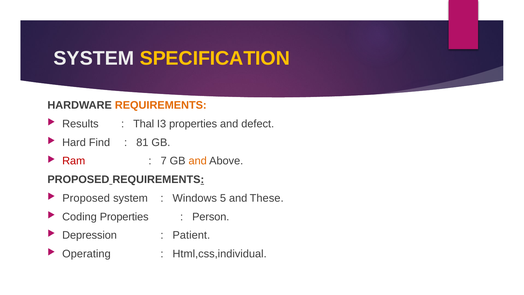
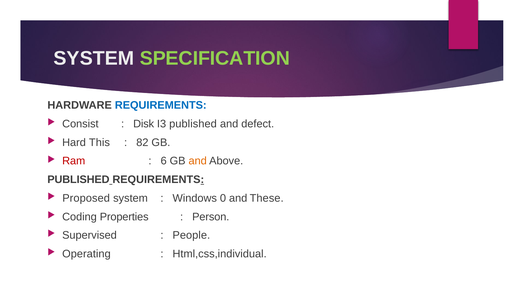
SPECIFICATION colour: yellow -> light green (215, 58)
REQUIREMENTS colour: orange -> blue (161, 105)
Results: Results -> Consist (80, 124)
Thal: Thal -> Disk (144, 124)
I3 properties: properties -> published (193, 124)
Find: Find -> This (99, 142)
81: 81 -> 82 (142, 142)
7: 7 -> 6 (164, 161)
PROPOSED: PROPOSED -> PUBLISHED (78, 179)
5: 5 -> 0 (223, 198)
Depression: Depression -> Supervised (90, 235)
Patient: Patient -> People (191, 235)
